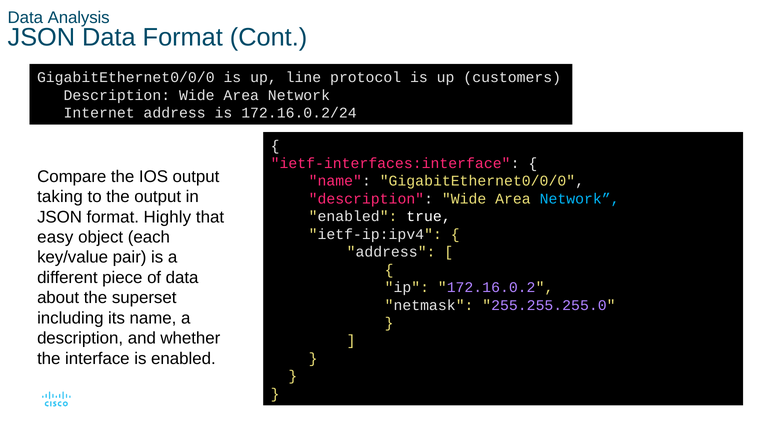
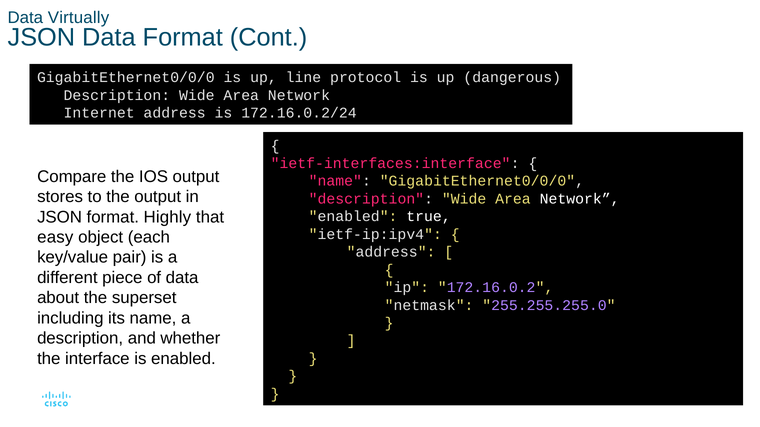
Analysis: Analysis -> Virtually (79, 18)
customers: customers -> dangerous (512, 78)
taking: taking -> stores (60, 197)
Network colour: light blue -> white (580, 199)
